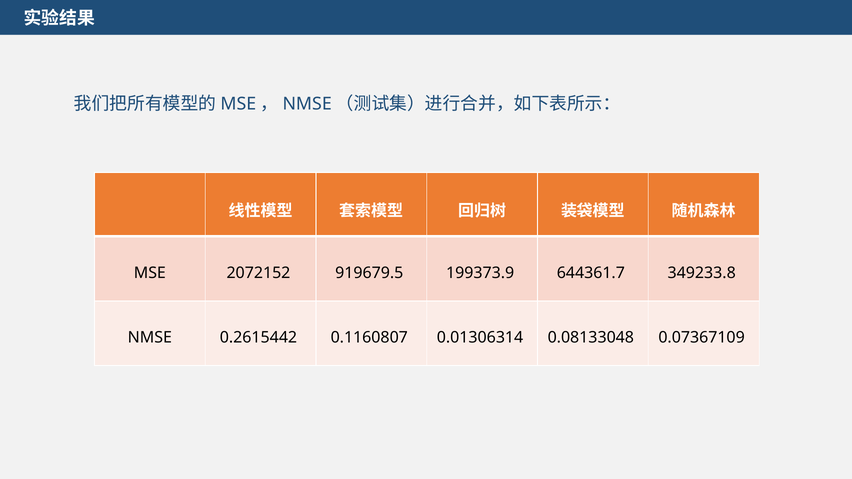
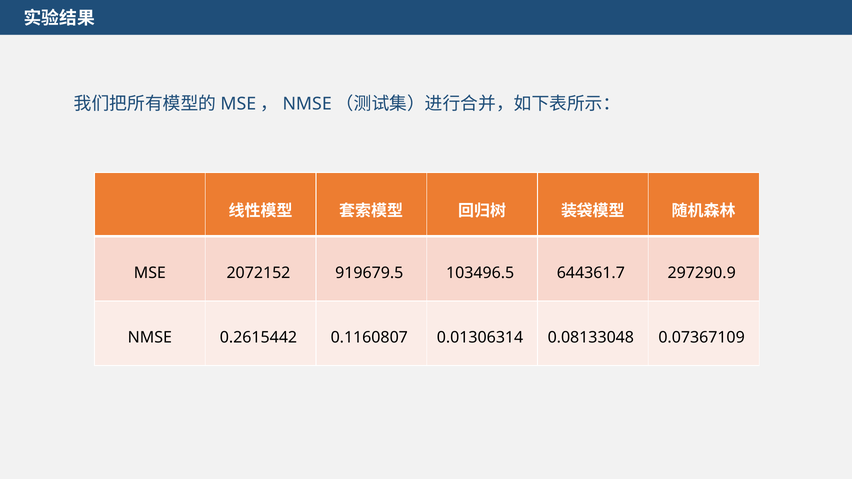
199373.9: 199373.9 -> 103496.5 (480, 273)
349233.8: 349233.8 -> 297290.9 (702, 273)
